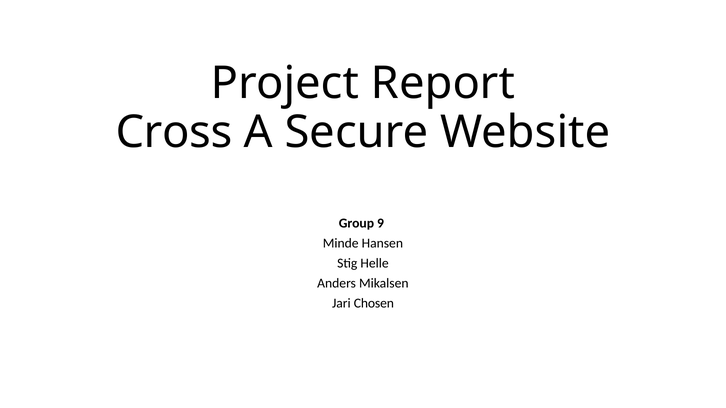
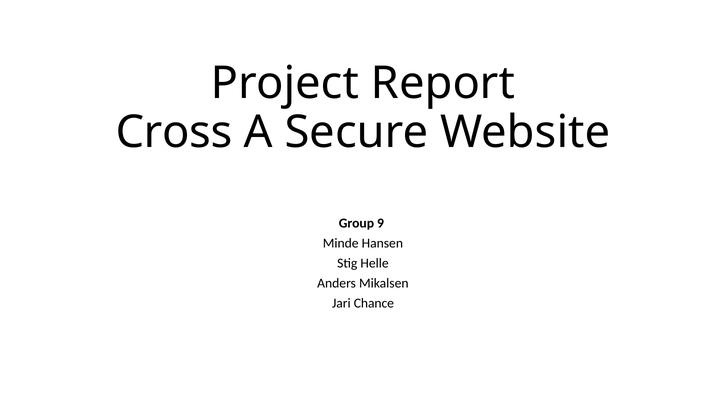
Chosen: Chosen -> Chance (374, 303)
